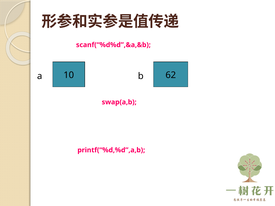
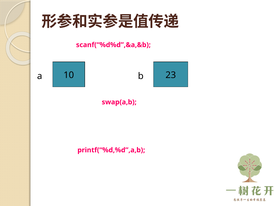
62: 62 -> 23 (171, 75)
